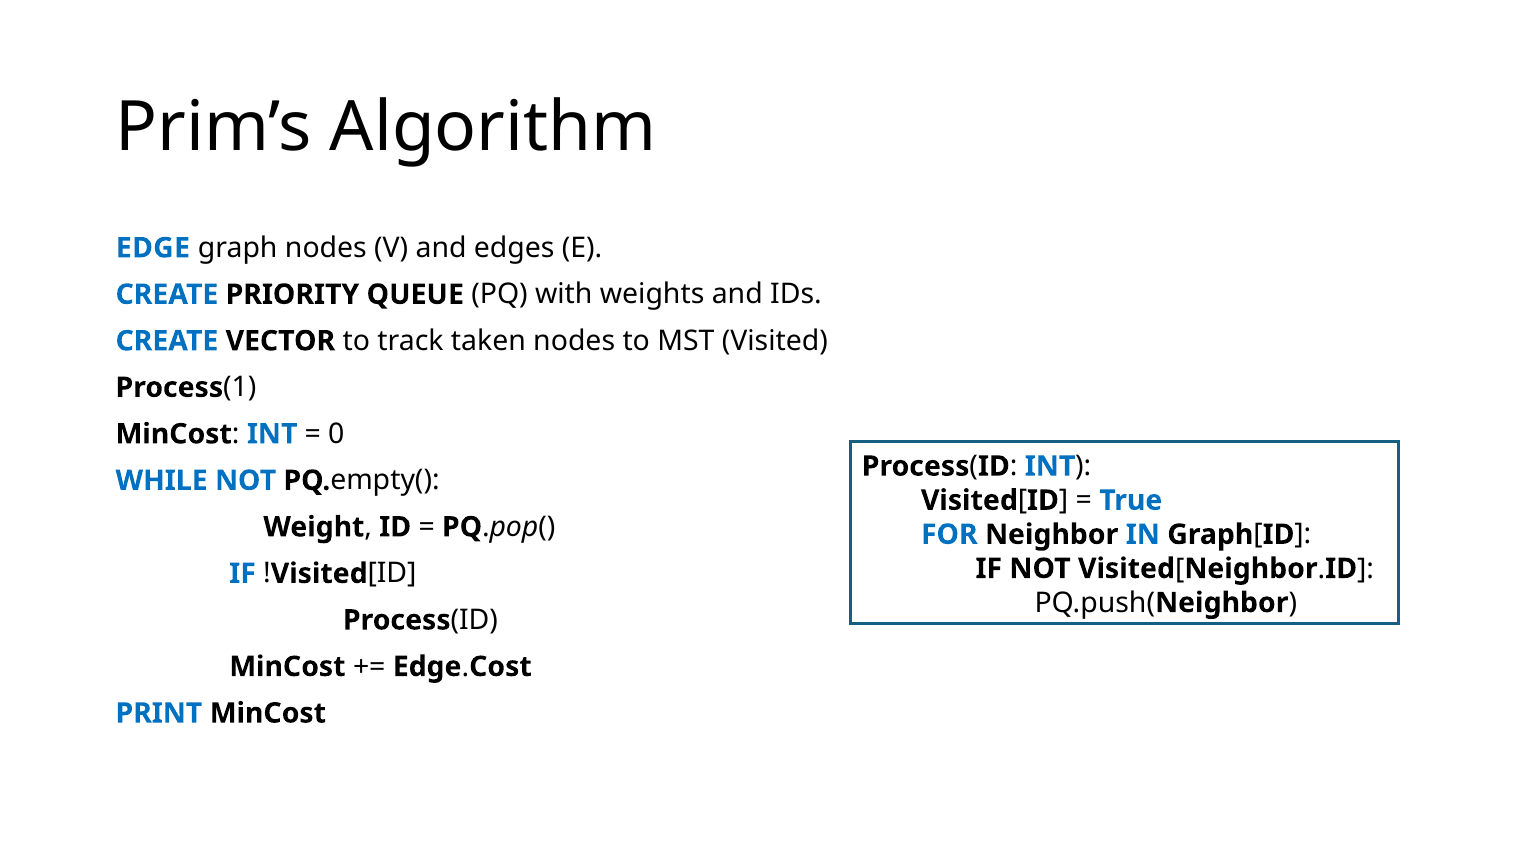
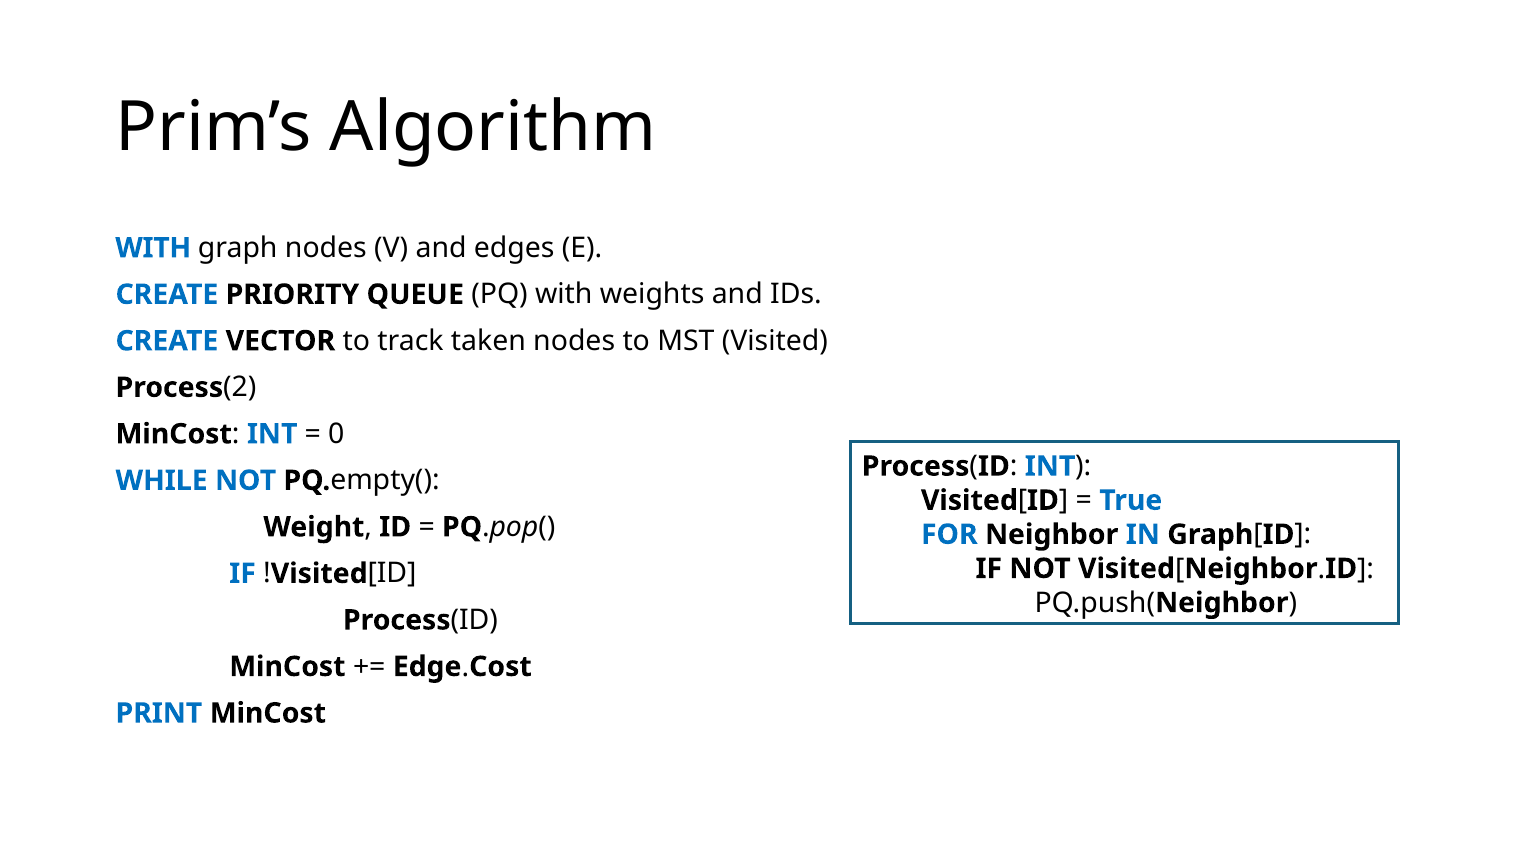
EDGE: EDGE -> WITH (153, 248)
1: 1 -> 2 (240, 387)
